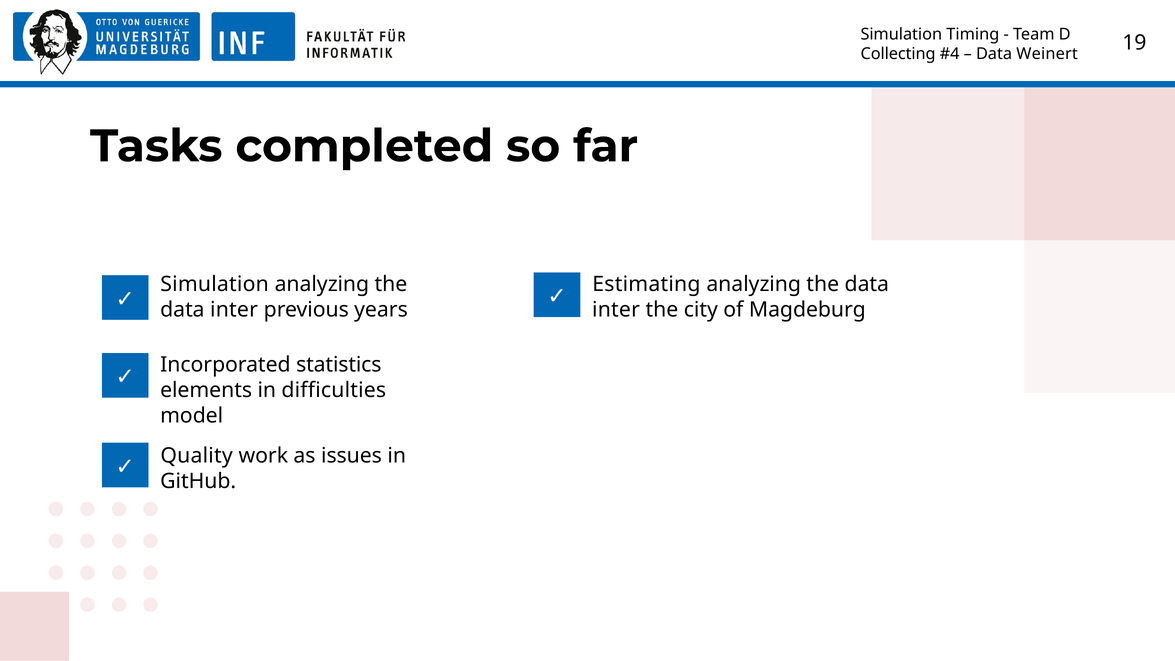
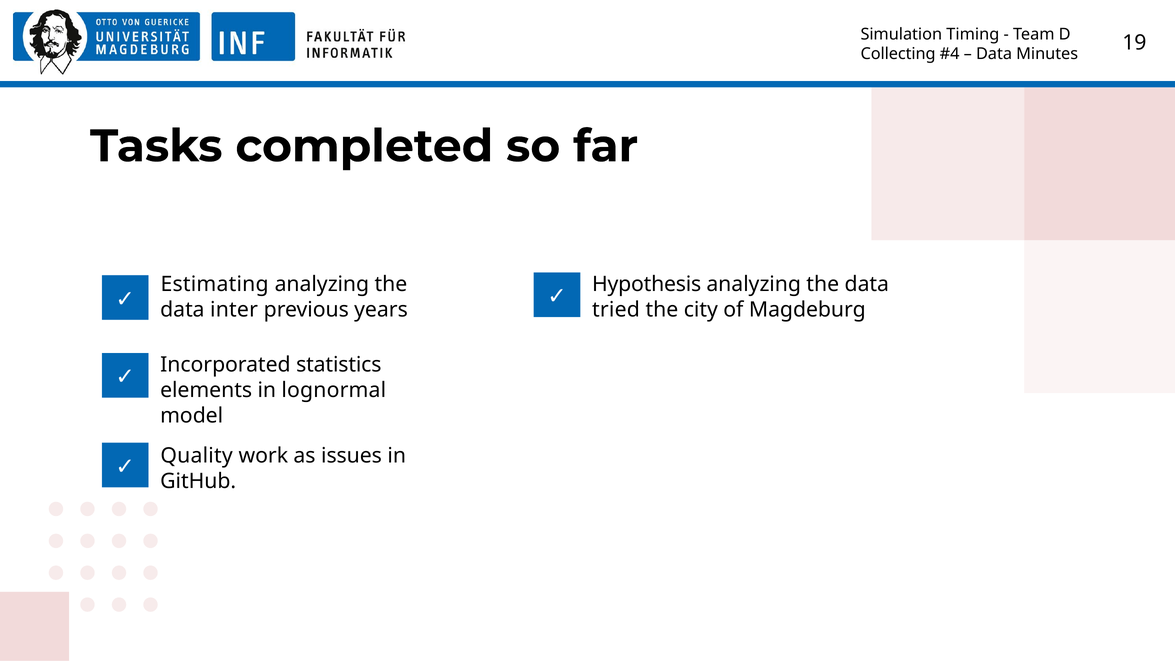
Weinert: Weinert -> Minutes (1047, 54)
Simulation: Simulation -> Estimating (215, 284)
Estimating: Estimating -> Hypothesis (647, 284)
inter: inter -> tried (616, 310)
difficulties: difficulties -> lognormal (334, 390)
